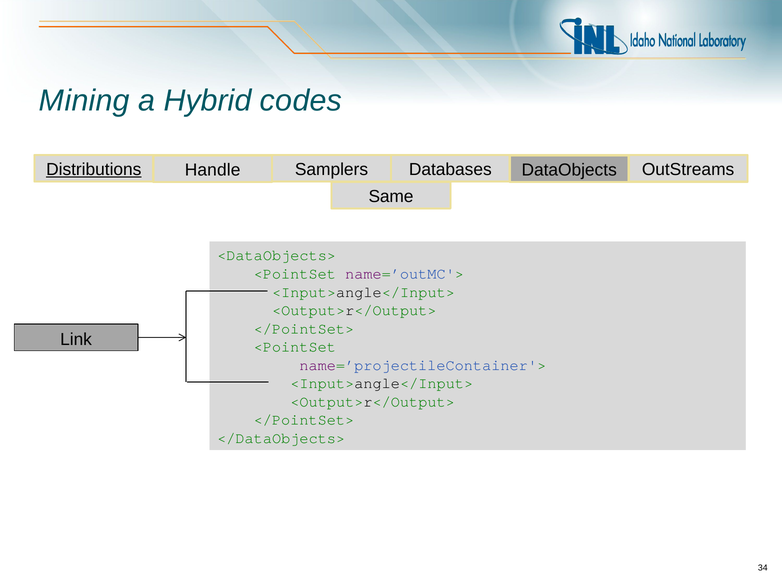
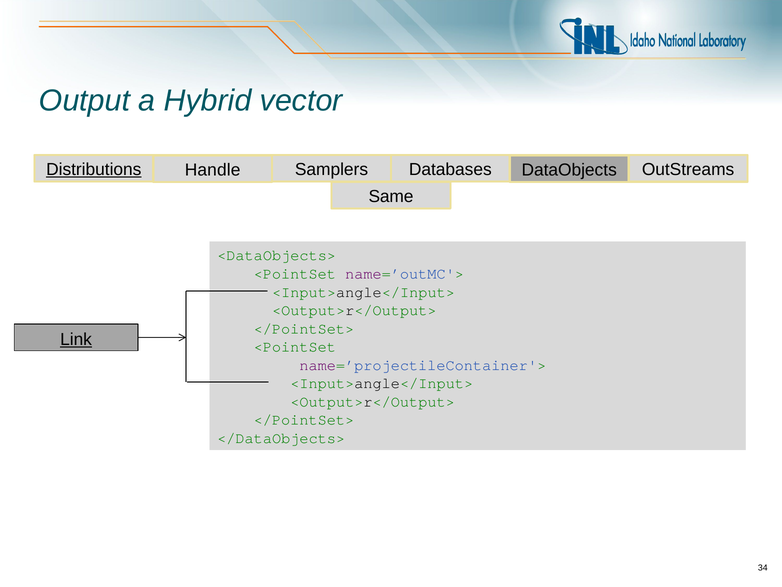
Mining: Mining -> Output (85, 101)
codes: codes -> vector (301, 101)
Link underline: none -> present (76, 339)
